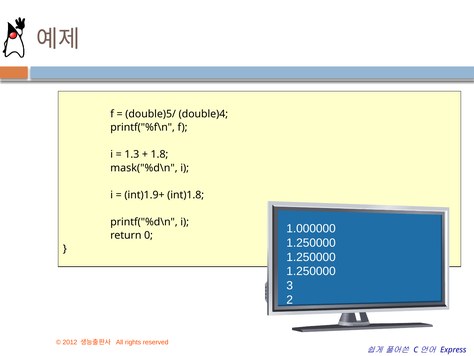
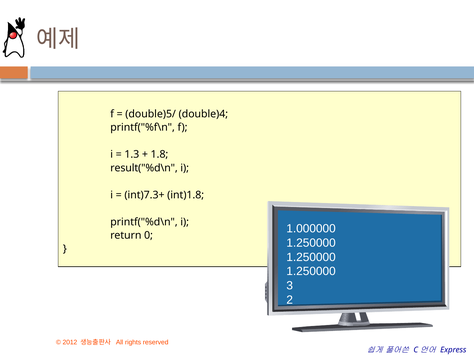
mask("%d\n: mask("%d\n -> result("%d\n (144, 168)
int)1.9+: int)1.9+ -> int)7.3+ (144, 195)
